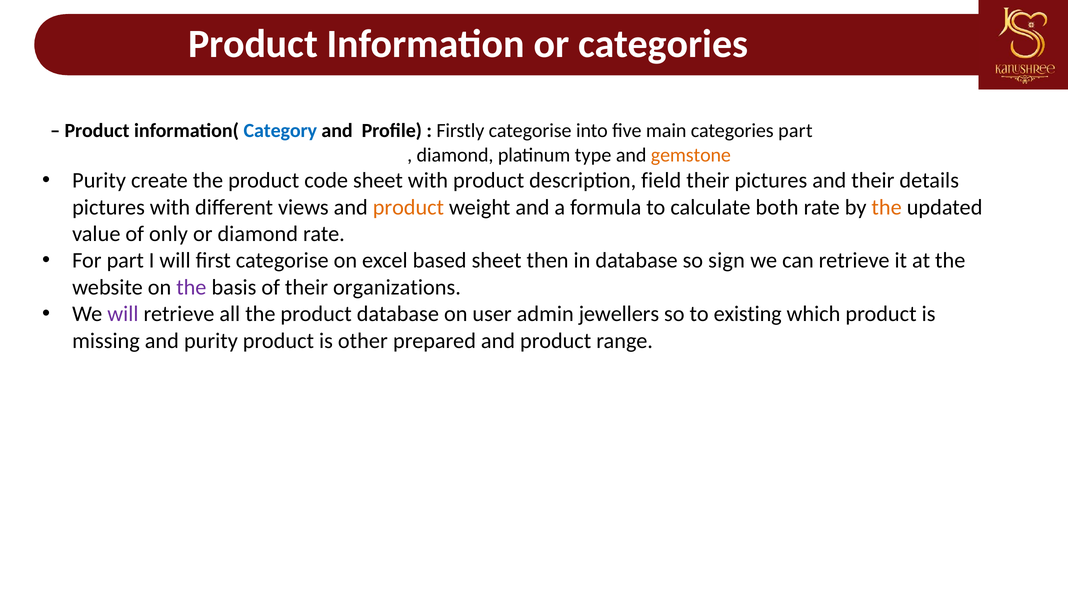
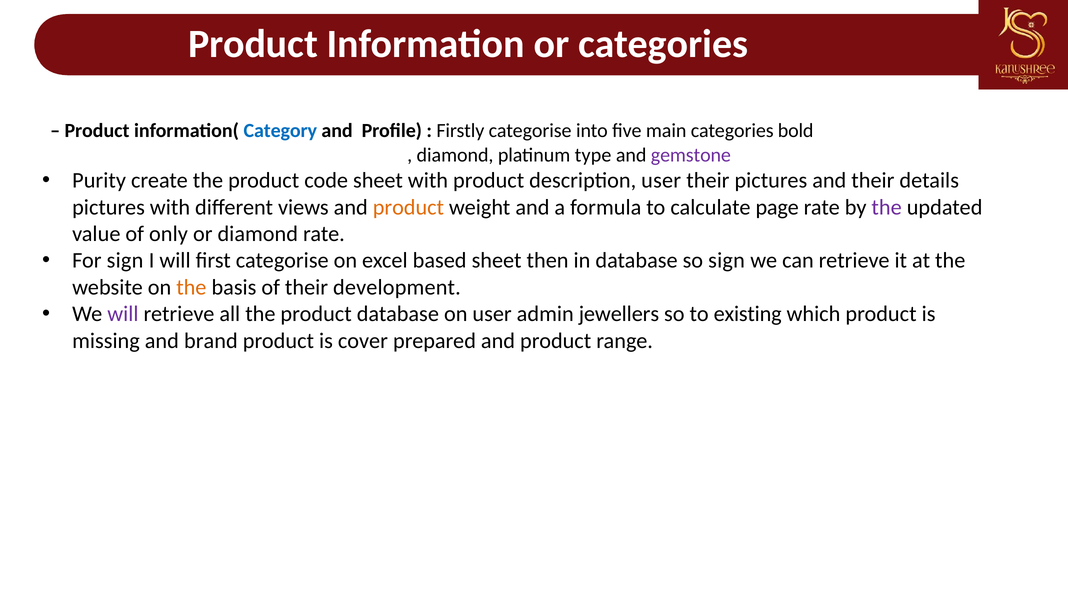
categories part: part -> bold (796, 131)
gemstone colour: orange -> purple (691, 155)
description field: field -> user (661, 180)
both: both -> page (777, 207)
the colour: orange -> purple (887, 207)
For part: part -> sign (125, 261)
the colour: purple -> orange (191, 287)
organizations: organizations -> development (397, 287)
and purity: purity -> brand (211, 341)
other: other -> cover (363, 341)
